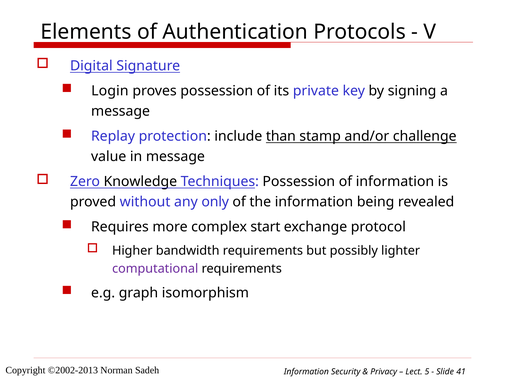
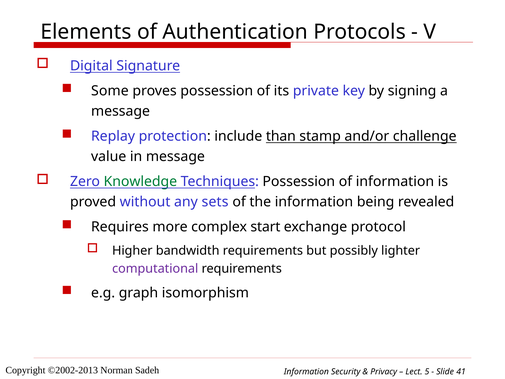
Login: Login -> Some (110, 91)
Knowledge colour: black -> green (140, 182)
only: only -> sets (215, 202)
